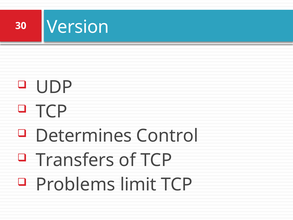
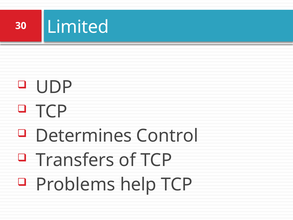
Version: Version -> Limited (78, 27)
limit: limit -> help (138, 184)
